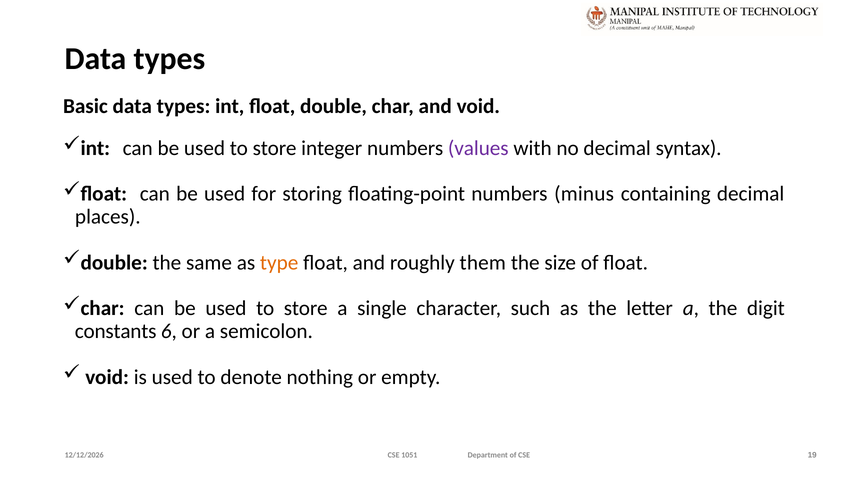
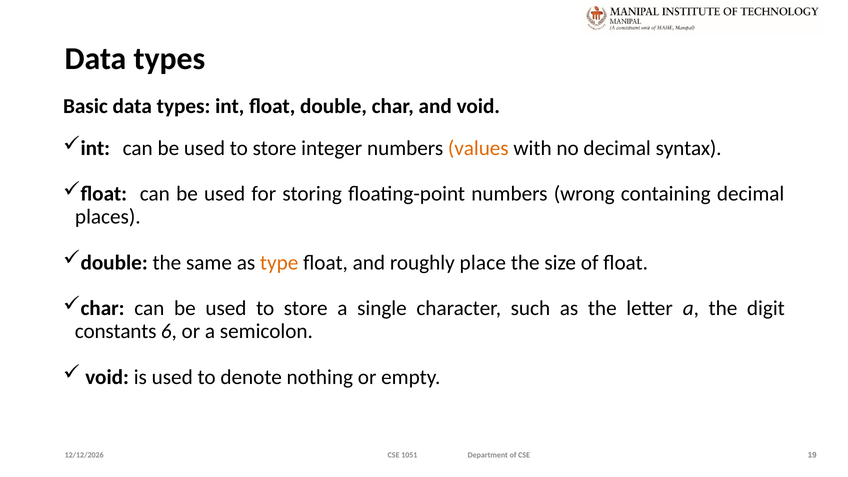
values colour: purple -> orange (478, 148)
minus: minus -> wrong (584, 194)
them: them -> place (483, 263)
